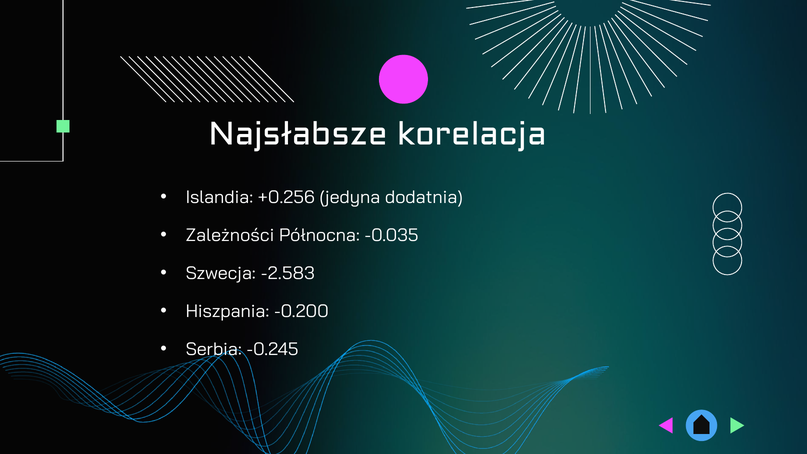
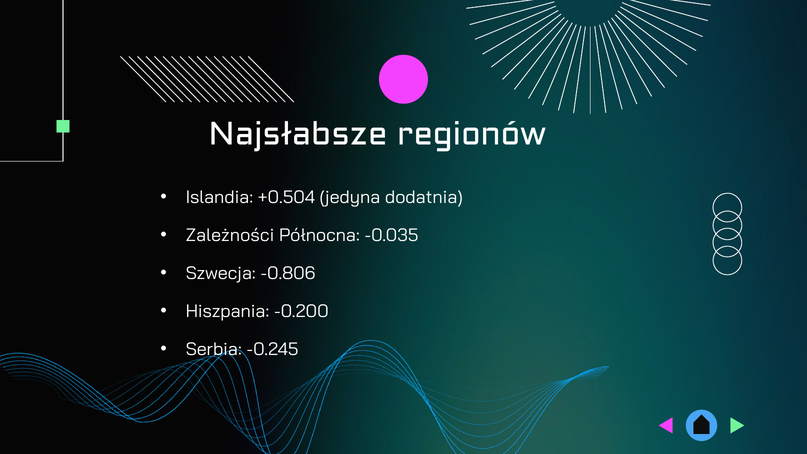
korelacja: korelacja -> regionów (472, 134)
+0.256: +0.256 -> +0.504 (286, 197)
-2.583: -2.583 -> -0.806 (288, 273)
